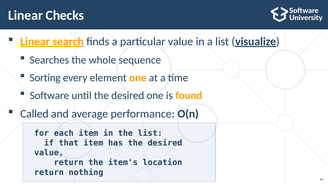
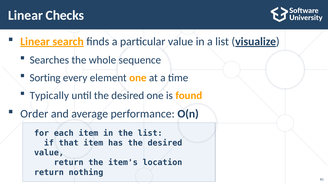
Software: Software -> Typically (49, 96)
Called: Called -> Order (34, 114)
